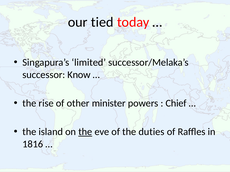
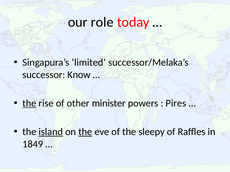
tied: tied -> role (102, 22)
the underline: none -> present (29, 104)
Chief: Chief -> Pires (176, 104)
island underline: none -> present (51, 132)
duties: duties -> sleepy (152, 132)
1816: 1816 -> 1849 (33, 144)
